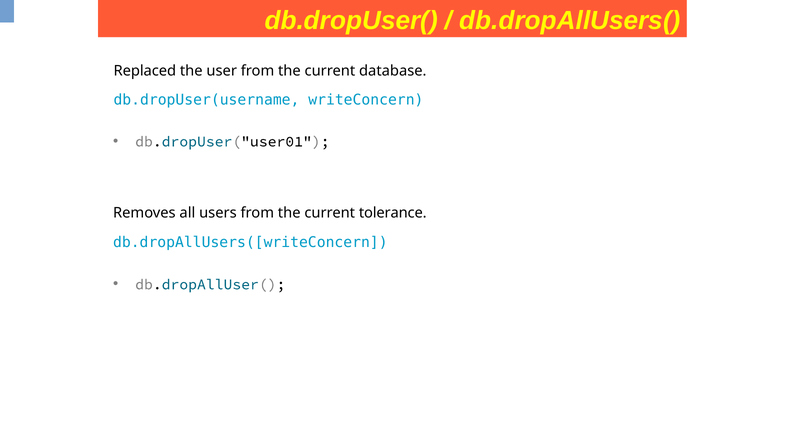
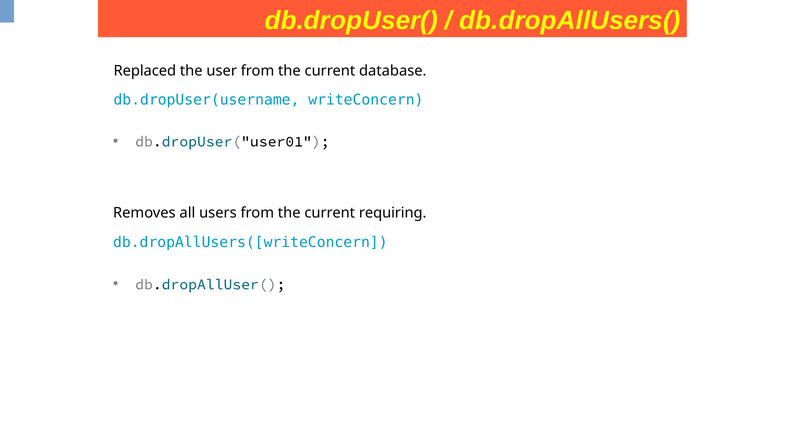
tolerance: tolerance -> requiring (393, 213)
